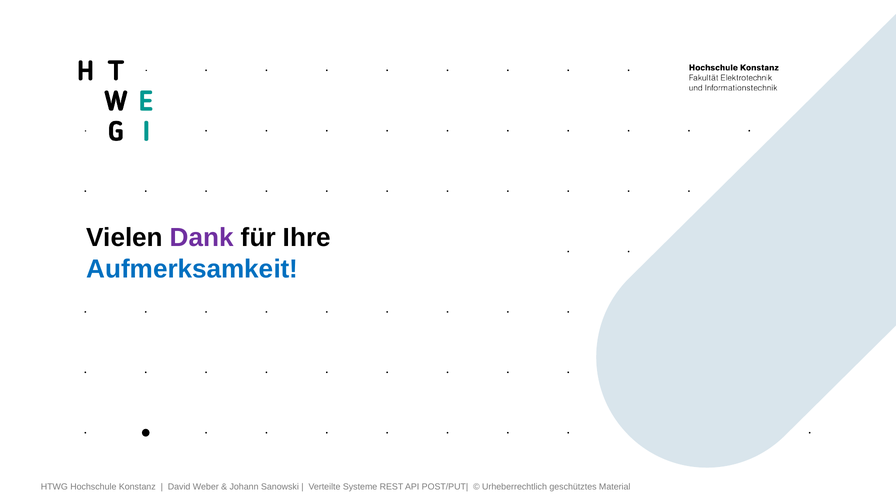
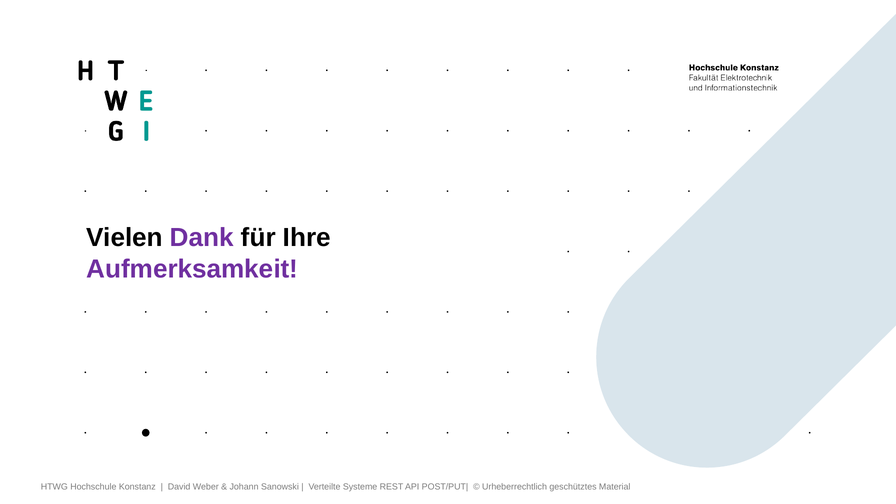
Aufmerksamkeit colour: blue -> purple (192, 269)
